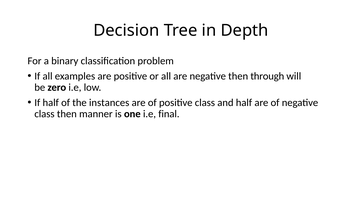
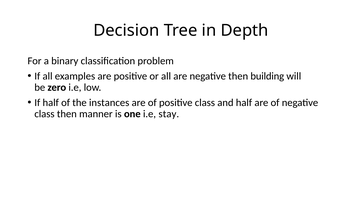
through: through -> building (267, 76)
final: final -> stay (169, 114)
